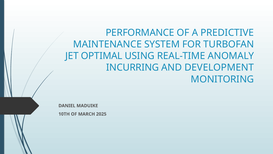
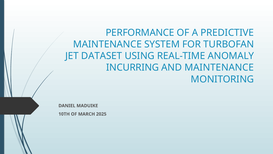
OPTIMAL: OPTIMAL -> DATASET (102, 56)
AND DEVELOPMENT: DEVELOPMENT -> MAINTENANCE (219, 67)
